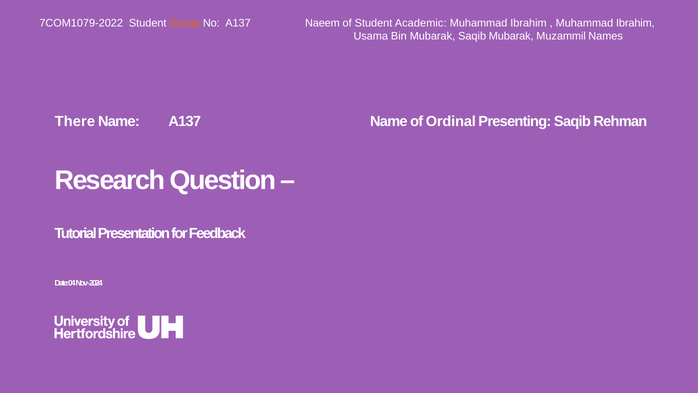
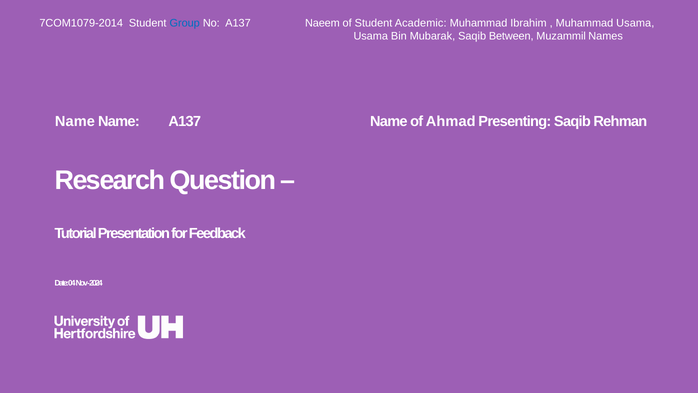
7COM1079-2022: 7COM1079-2022 -> 7COM1079-2014 (81, 23)
Group colour: orange -> blue (185, 23)
Ibrahim: Ibrahim -> Usama (635, 23)
Saqib Mubarak: Mubarak -> Between (511, 36)
There: There -> Name (75, 121)
Ordinal: Ordinal -> Ahmad (451, 121)
